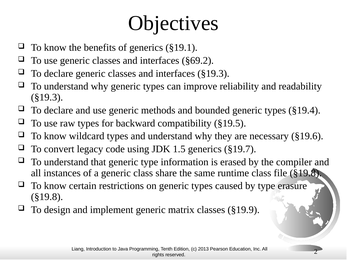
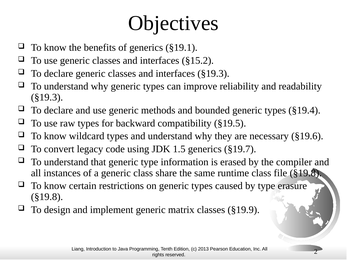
§69.2: §69.2 -> §15.2 (198, 61)
